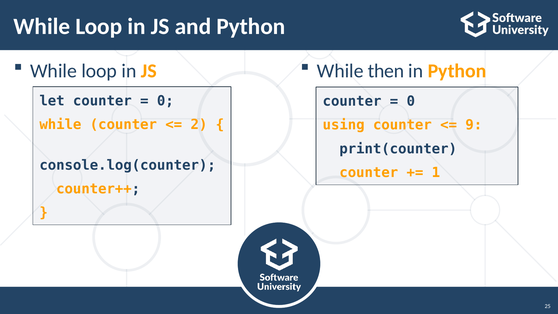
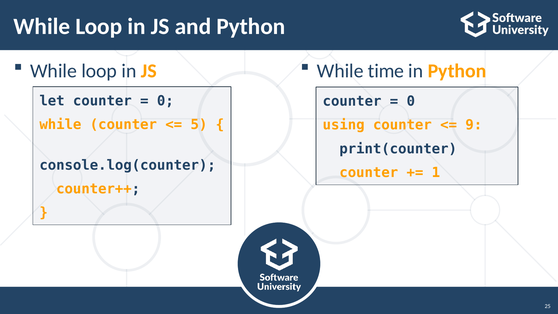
then: then -> time (386, 71)
2: 2 -> 5 (199, 125)
